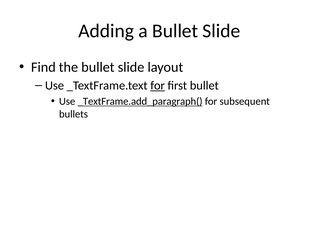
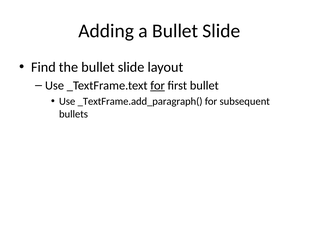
_TextFrame.add_paragraph( underline: present -> none (140, 101)
